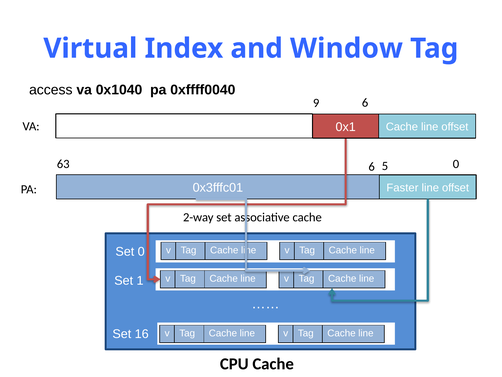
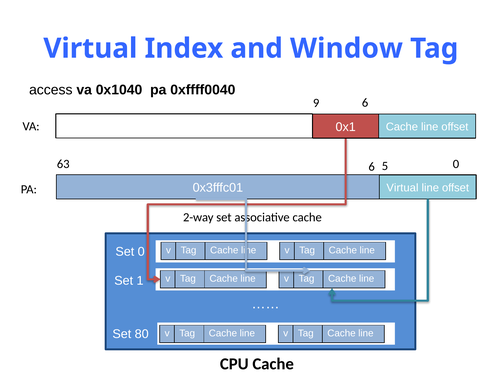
Faster: Faster -> Virtual (402, 187)
16: 16 -> 80 (142, 334)
